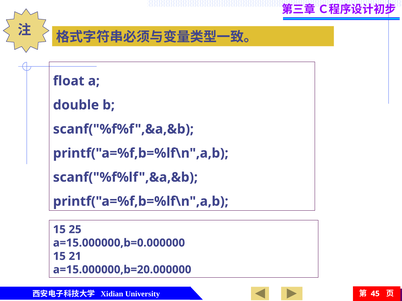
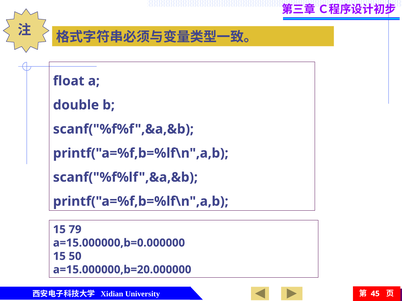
25: 25 -> 79 (75, 230)
21: 21 -> 50 (75, 257)
